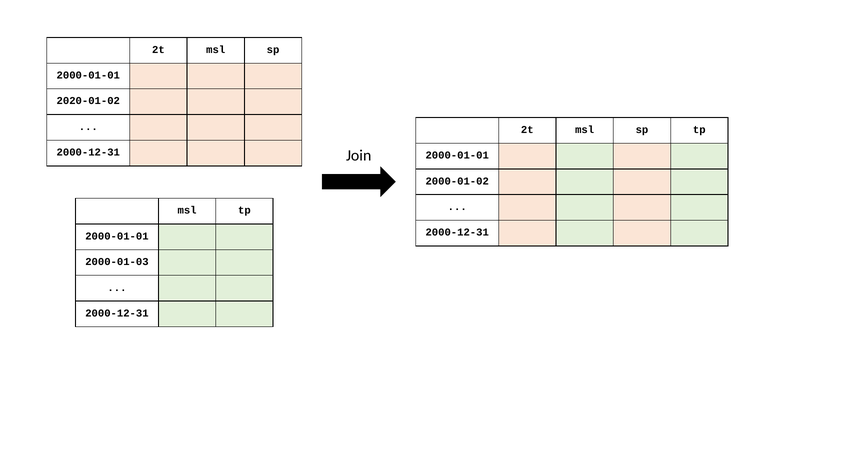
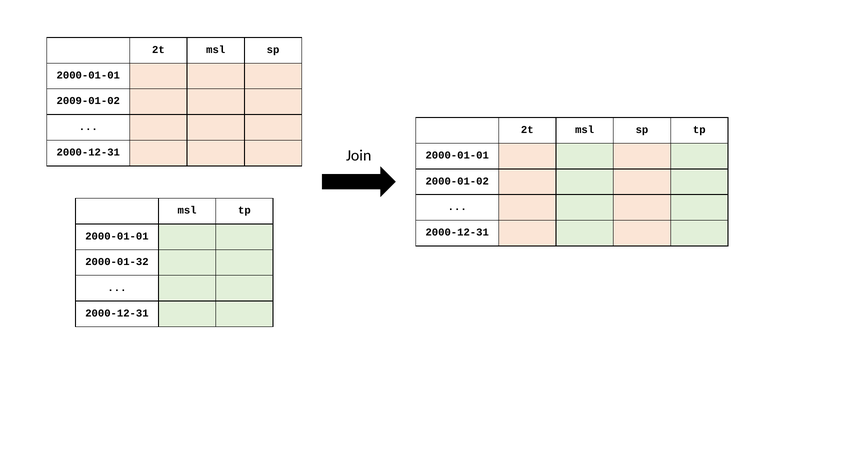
2020-01-02: 2020-01-02 -> 2009-01-02 (88, 101)
2000-01-03: 2000-01-03 -> 2000-01-32 (117, 262)
